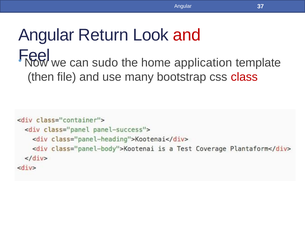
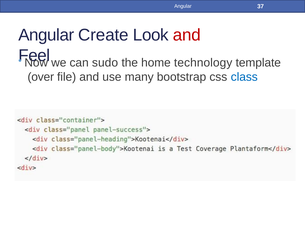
Return: Return -> Create (103, 35)
application: application -> technology (203, 63)
then: then -> over (41, 77)
class colour: red -> blue (244, 77)
